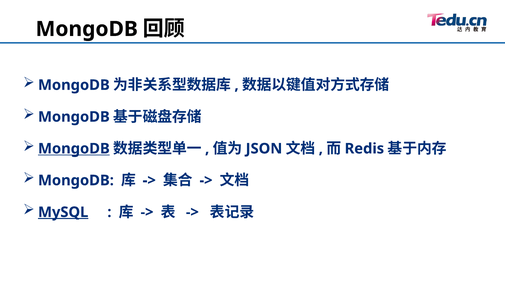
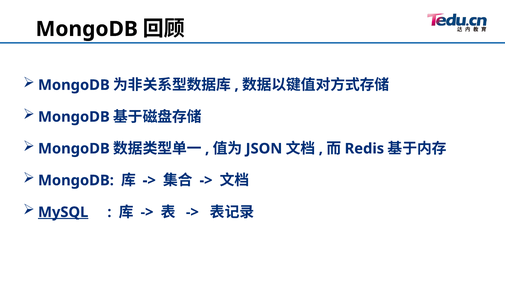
MongoDB underline: present -> none (74, 149)
